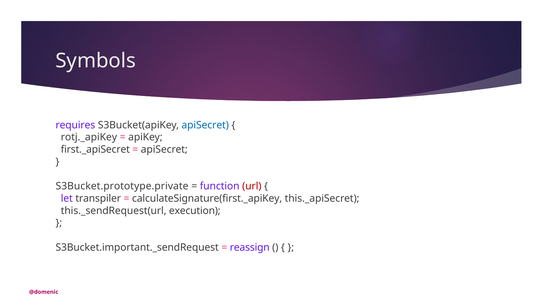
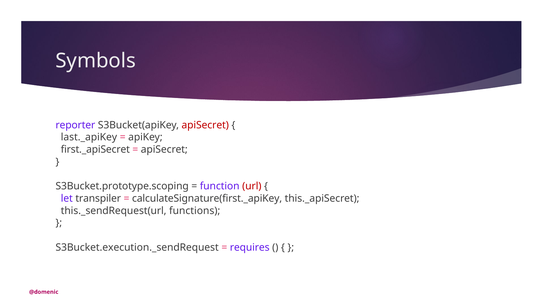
requires: requires -> reporter (75, 125)
apiSecret colour: blue -> red (205, 125)
rotj._apiKey: rotj._apiKey -> last._apiKey (89, 137)
S3Bucket.prototype.private: S3Bucket.prototype.private -> S3Bucket.prototype.scoping (122, 186)
execution: execution -> functions (195, 210)
S3Bucket.important._sendRequest: S3Bucket.important._sendRequest -> S3Bucket.execution._sendRequest (137, 247)
reassign: reassign -> requires (250, 247)
